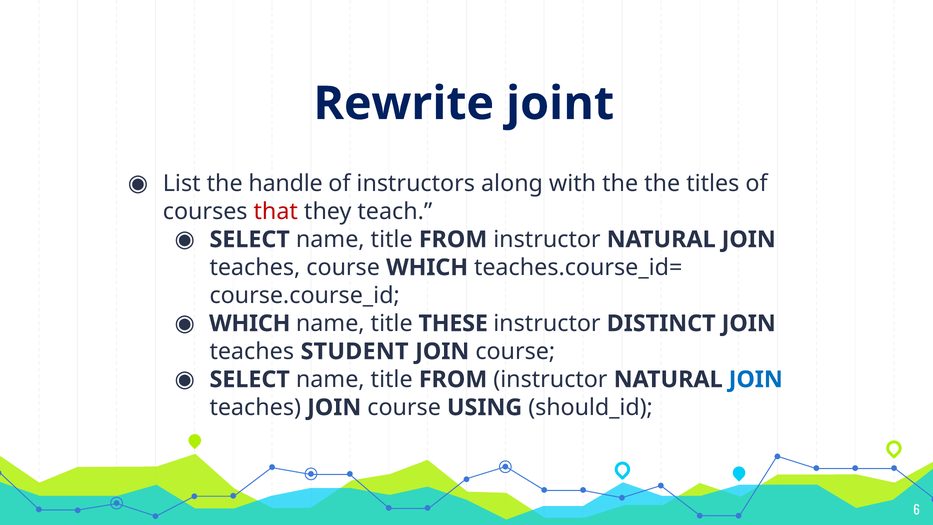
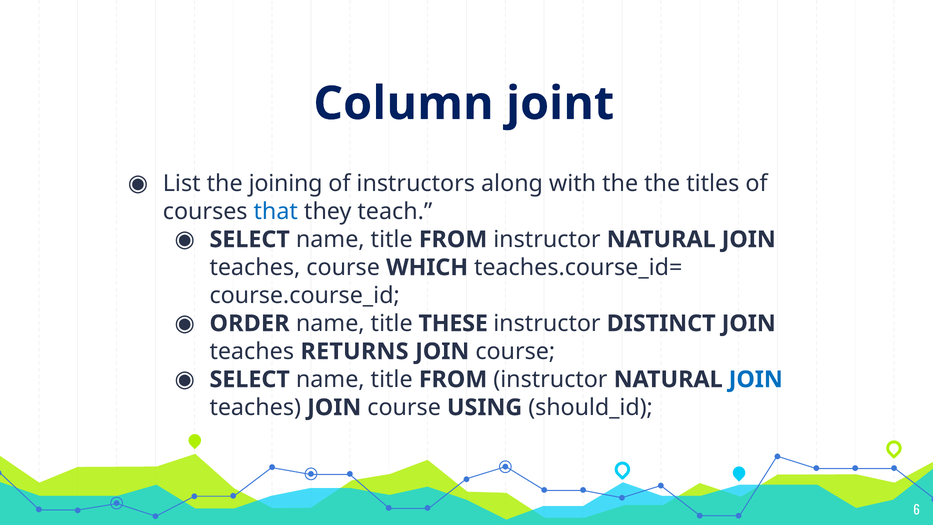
Rewrite: Rewrite -> Column (404, 104)
handle: handle -> joining (286, 183)
that colour: red -> blue (276, 211)
WHICH: WHICH -> ORDER (250, 323)
STUDENT: STUDENT -> RETURNS (355, 351)
